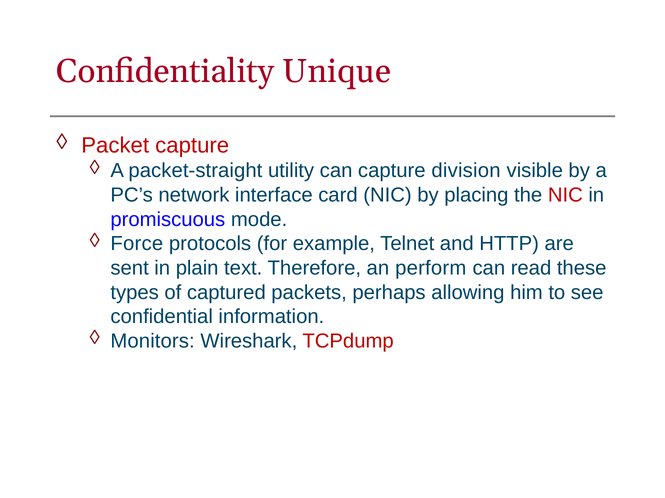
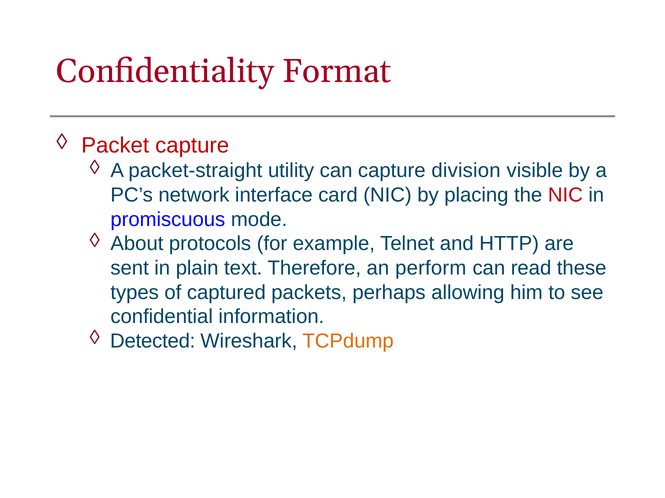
Unique: Unique -> Format (337, 72)
Force: Force -> About (137, 244)
Monitors: Monitors -> Detected (153, 342)
TCPdump colour: red -> orange (348, 342)
